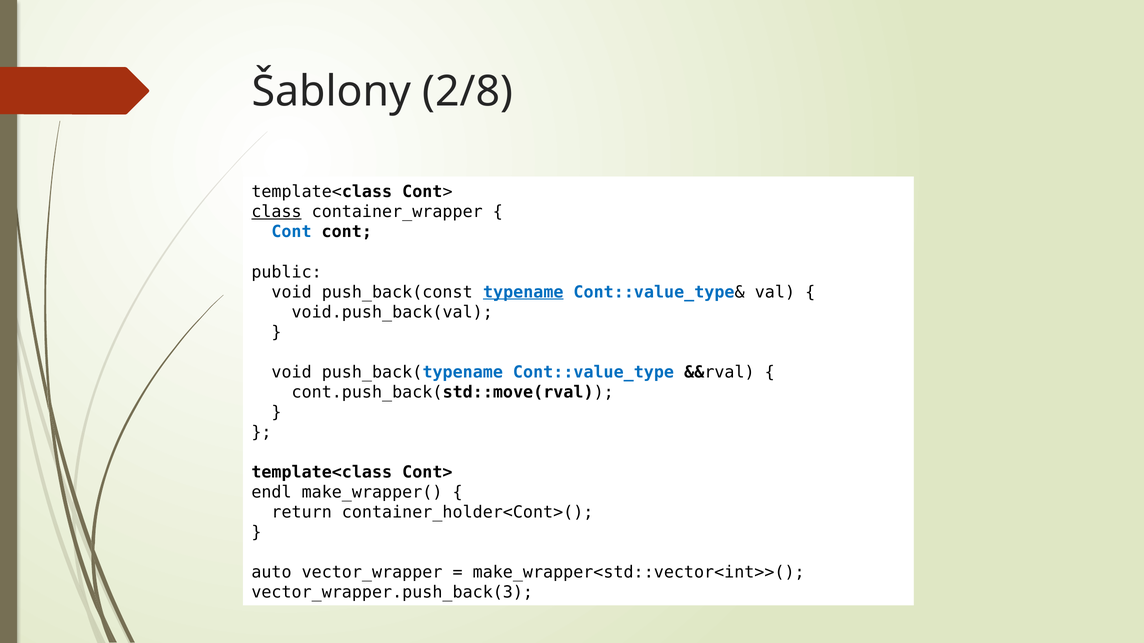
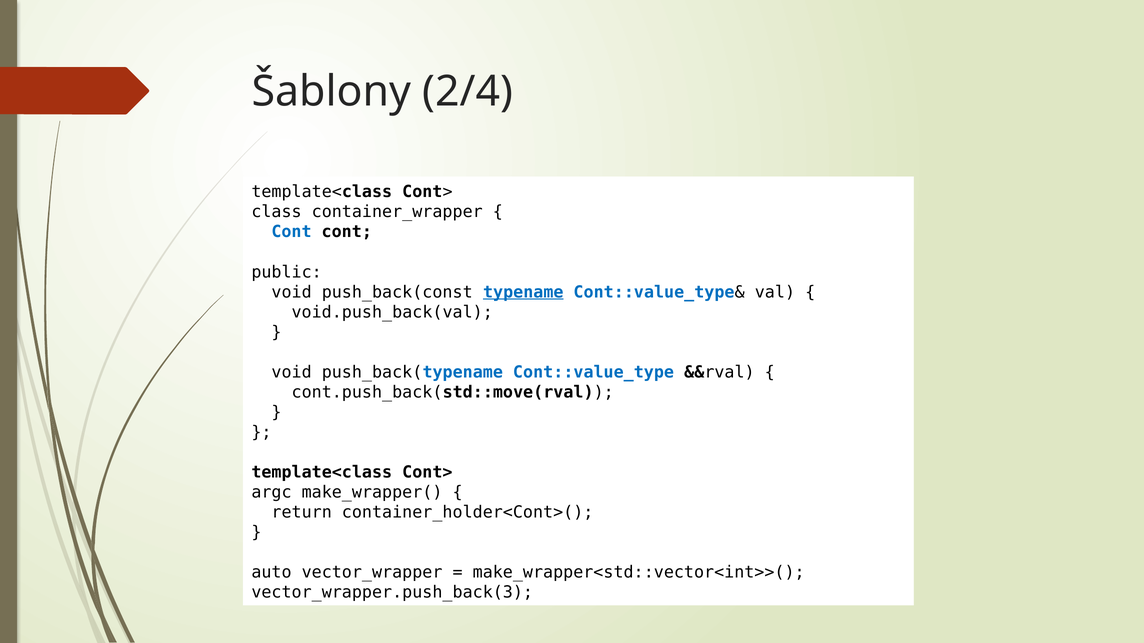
2/8: 2/8 -> 2/4 (468, 92)
class underline: present -> none (276, 212)
endl: endl -> argc (271, 493)
